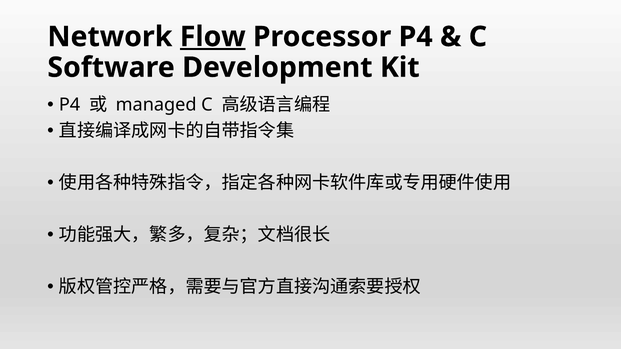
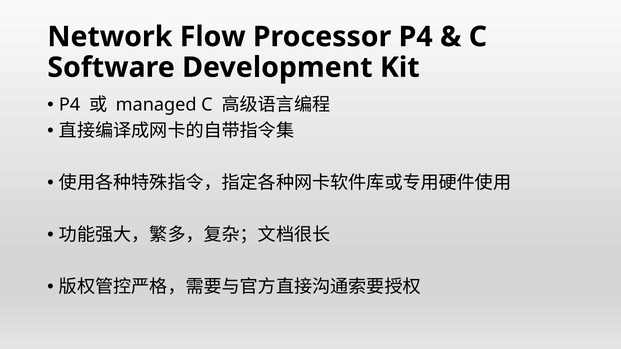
Flow underline: present -> none (213, 37)
